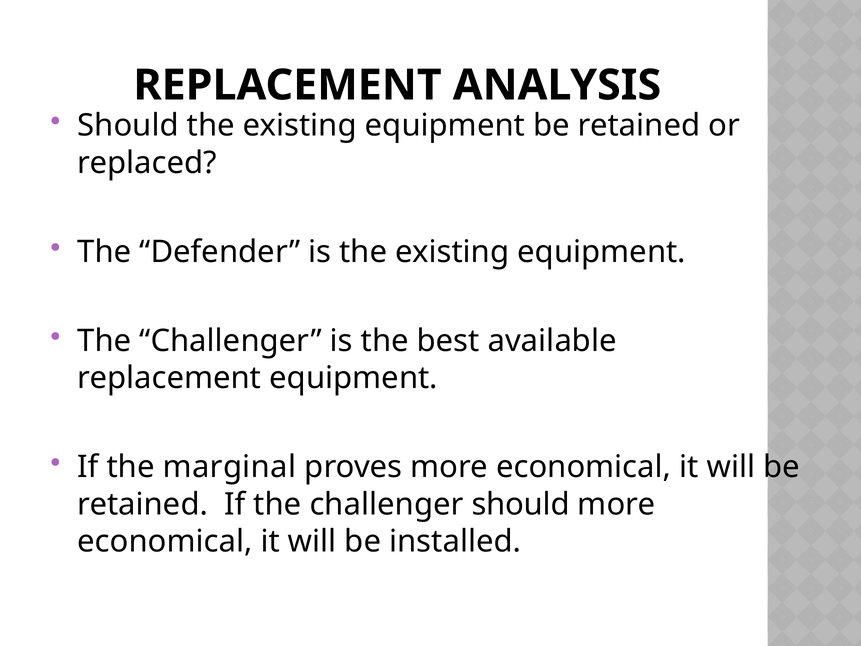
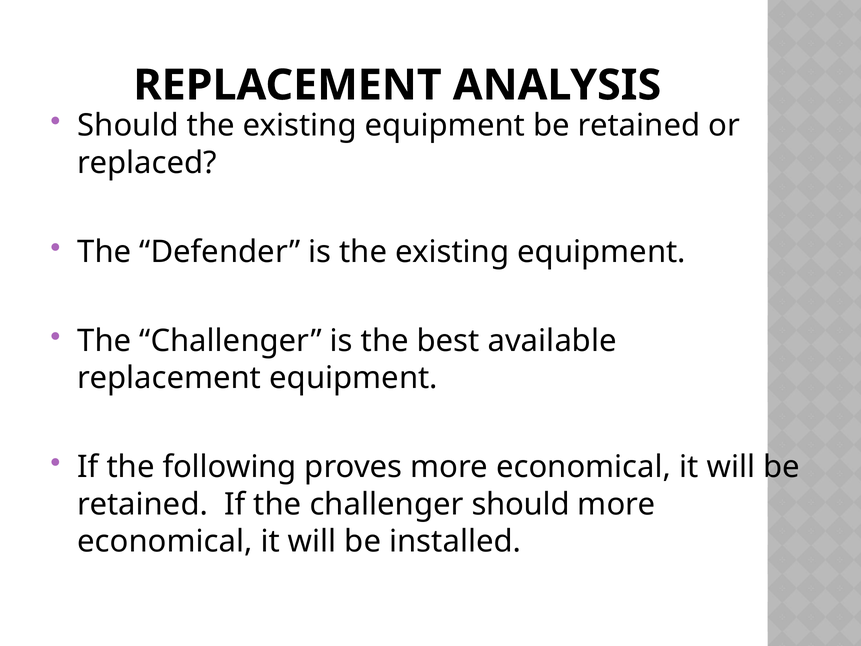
marginal: marginal -> following (230, 467)
